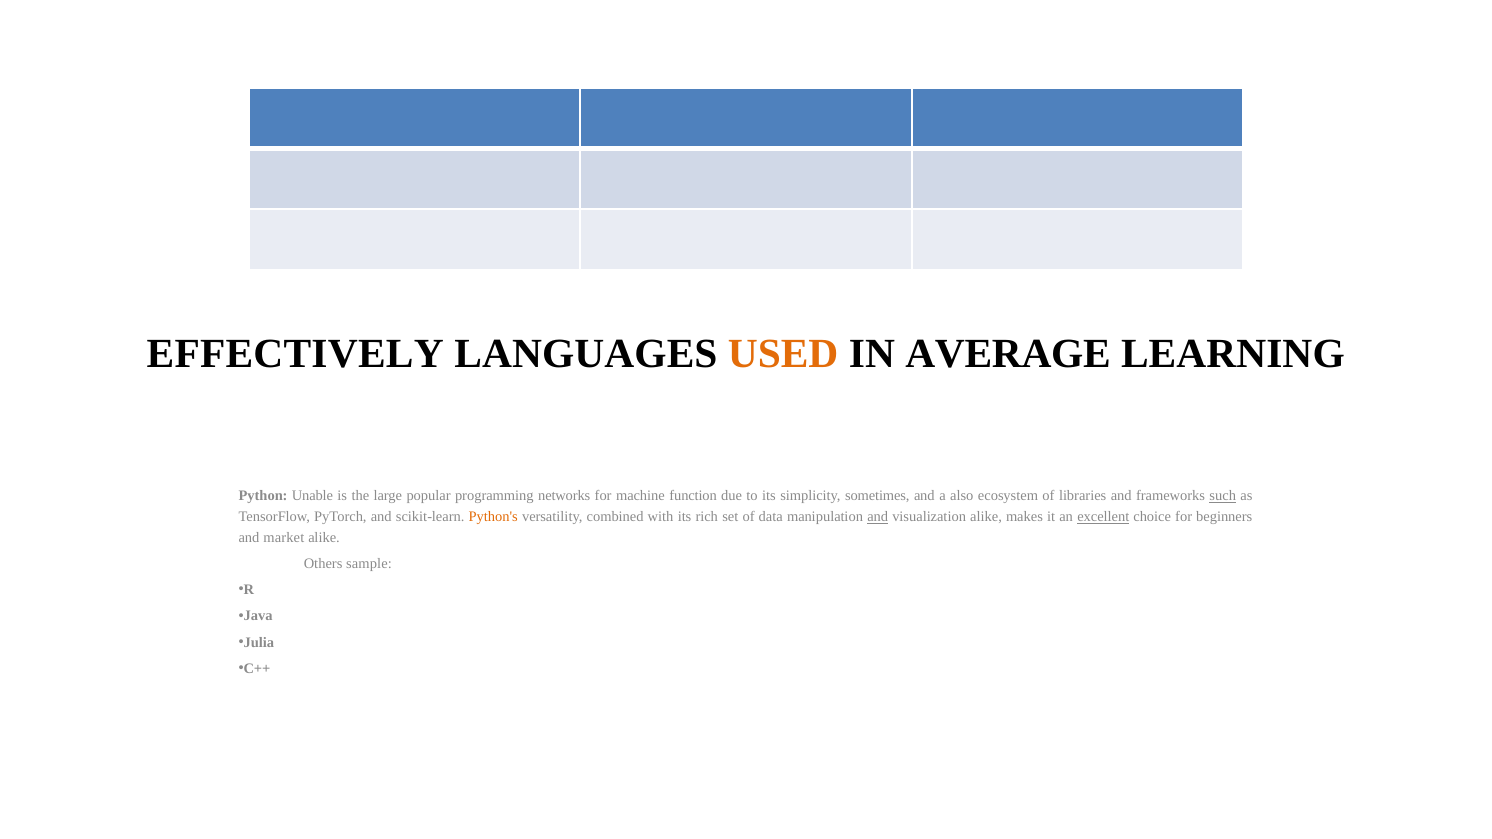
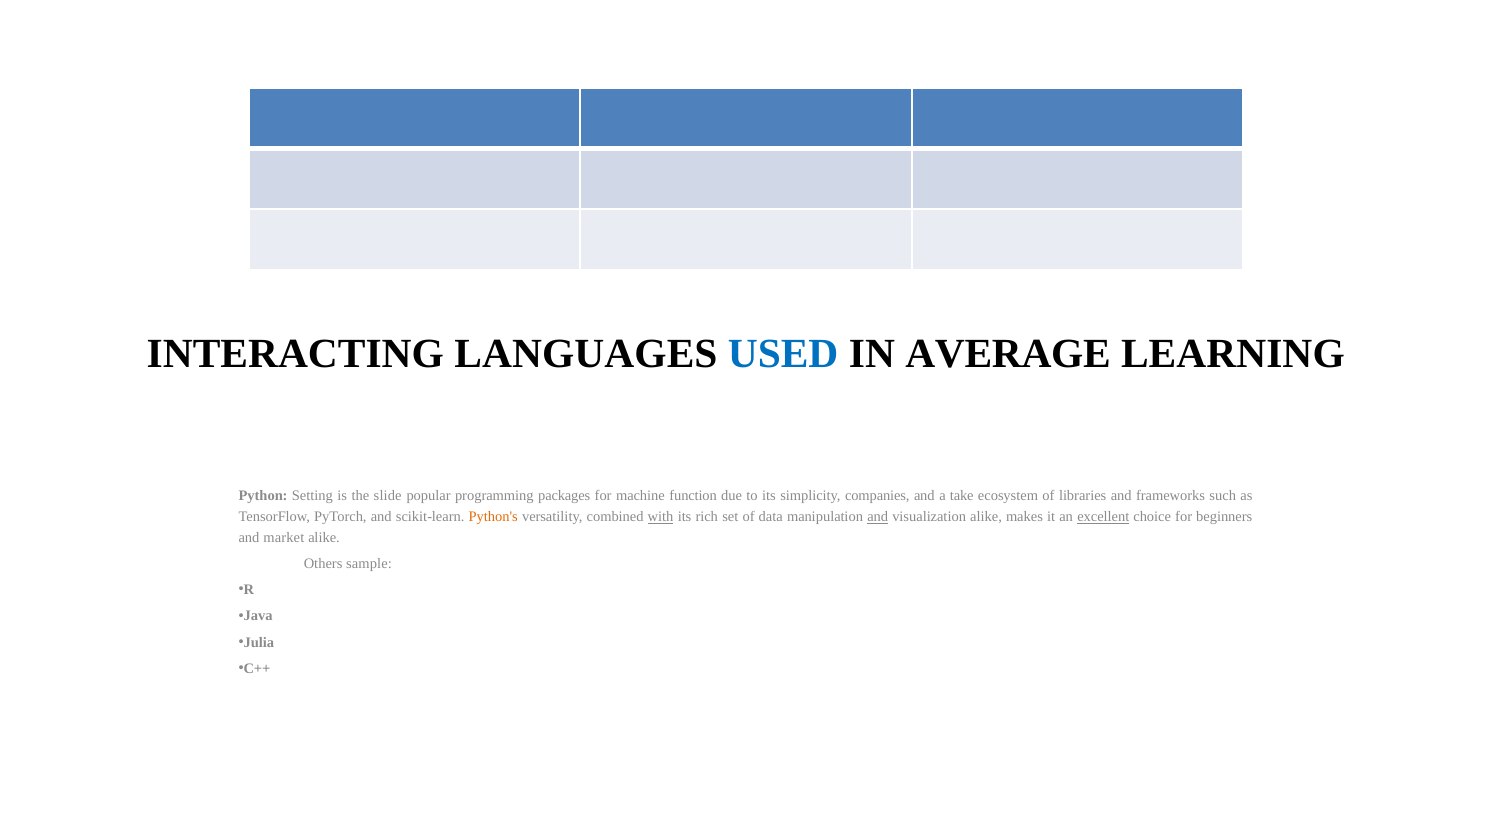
EFFECTIVELY: EFFECTIVELY -> INTERACTING (295, 354)
USED colour: orange -> blue (783, 354)
Unable: Unable -> Setting (312, 496)
large: large -> slide (388, 496)
networks: networks -> packages (564, 496)
sometimes: sometimes -> companies (877, 496)
also: also -> take (962, 496)
such underline: present -> none (1223, 496)
with underline: none -> present (661, 517)
